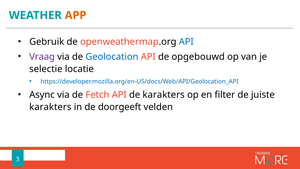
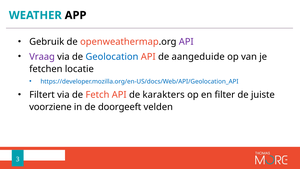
APP colour: orange -> black (76, 15)
API colour: blue -> purple (186, 42)
opgebouwd: opgebouwd -> aangeduide (198, 57)
selectie: selectie -> fetchen (46, 69)
Async: Async -> Filtert (42, 95)
karakters: karakters -> voorziene (50, 107)
